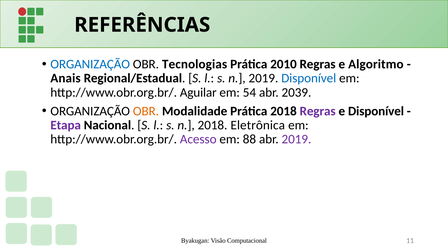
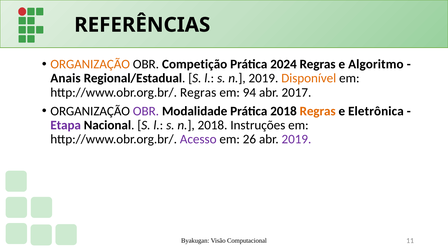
ORGANIZAÇÃO colour: blue -> orange (90, 64)
Tecnologias: Tecnologias -> Competição (195, 64)
2010: 2010 -> 2024 (283, 64)
Disponível colour: blue -> orange (309, 78)
http://www.obr.org.br/ Aguilar: Aguilar -> Regras (198, 92)
54: 54 -> 94 (249, 92)
2039: 2039 -> 2017 (296, 92)
OBR colour: orange -> purple (146, 111)
Regras colour: purple -> orange (318, 111)
e Disponível: Disponível -> Eletrônica (376, 111)
Eletrônica: Eletrônica -> Instruções (258, 125)
88: 88 -> 26 (249, 139)
